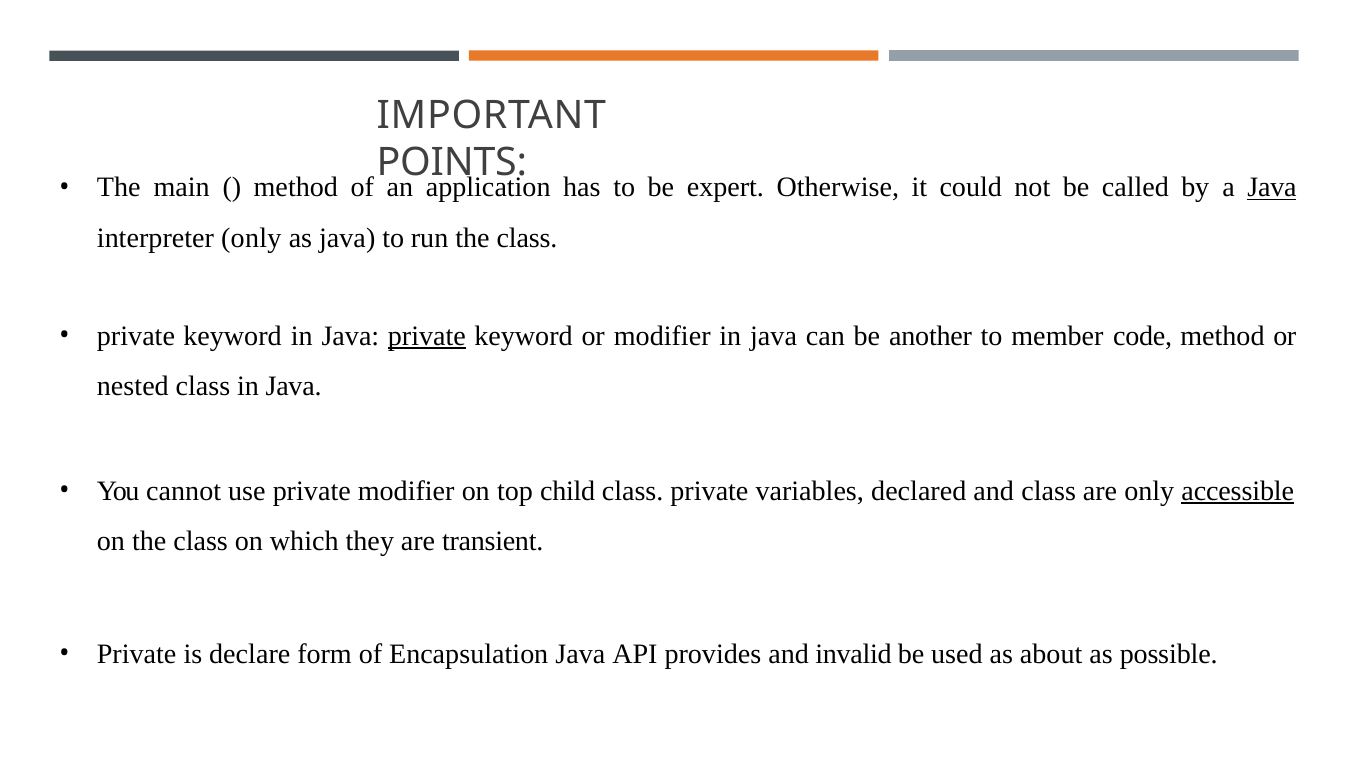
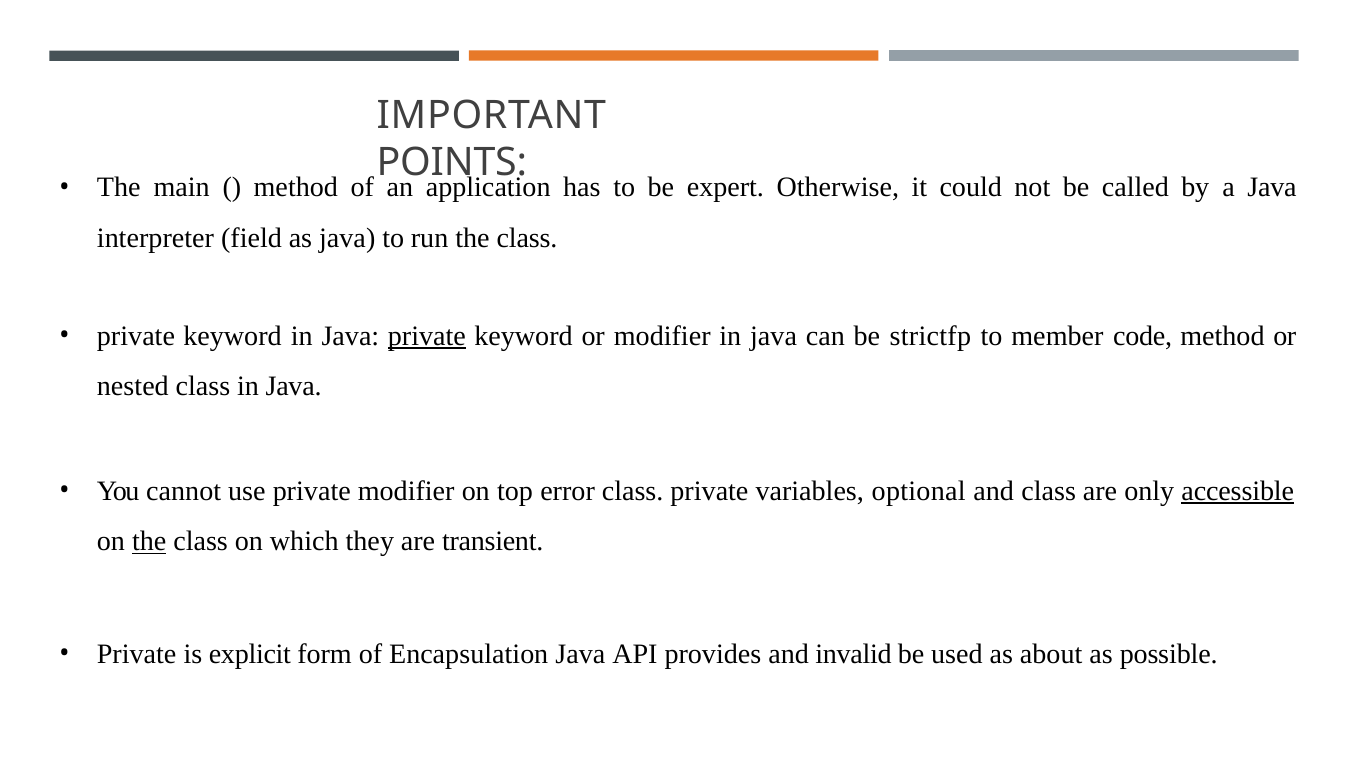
Java underline: present -> none (1272, 187)
interpreter only: only -> field (251, 238)
another: another -> strictfp (930, 336)
child: child -> error (568, 491)
declared: declared -> optional (919, 491)
the underline: none -> present (149, 541)
declare: declare -> explicit (250, 654)
